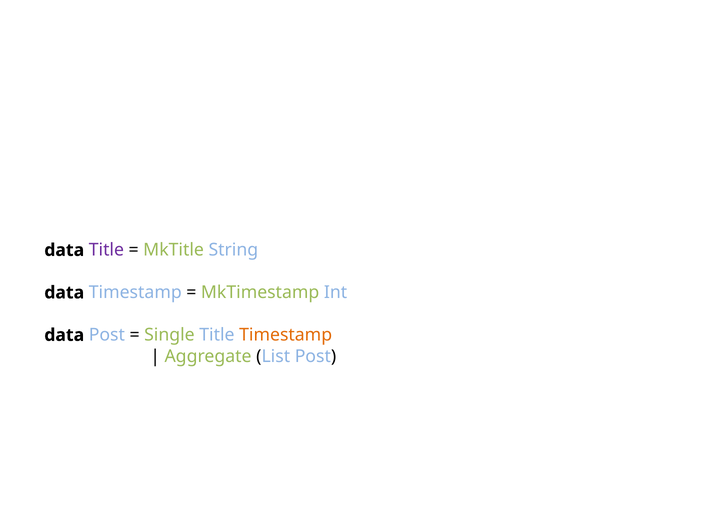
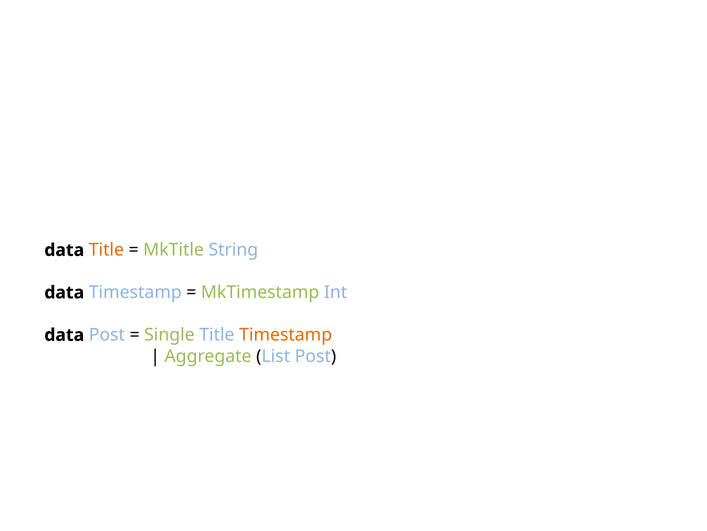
Title colour: purple -> orange (106, 250)
